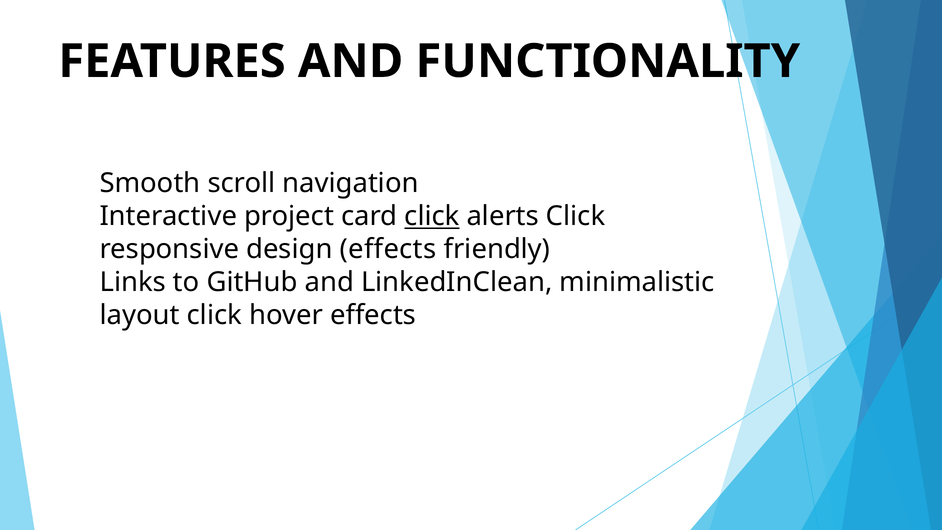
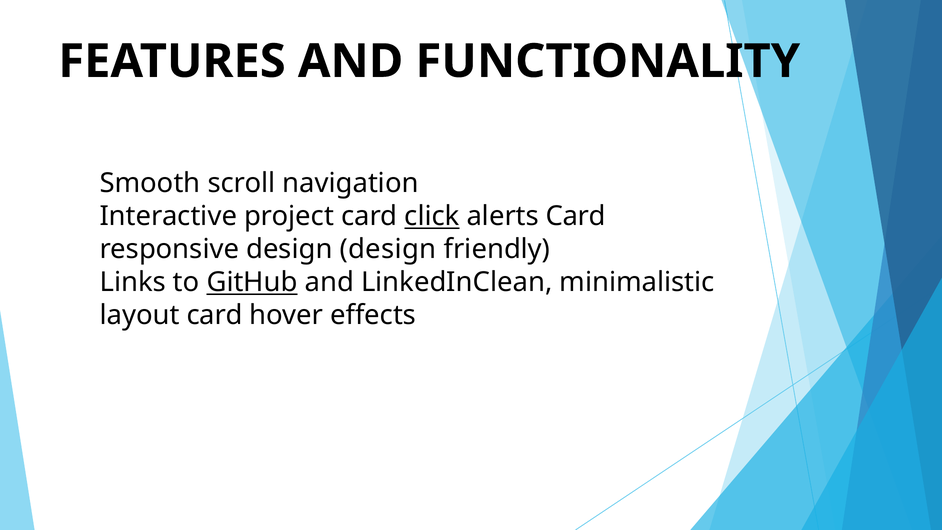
alerts Click: Click -> Card (576, 216)
design effects: effects -> design (388, 249)
GitHub underline: none -> present (252, 282)
layout click: click -> card (215, 315)
